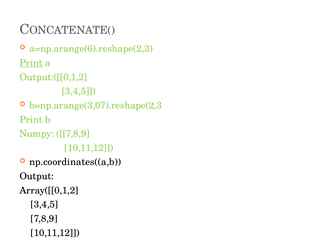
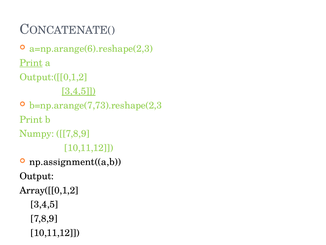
3,4,5 underline: none -> present (79, 91)
b=np.arange(3,07).reshape(2,3: b=np.arange(3,07).reshape(2,3 -> b=np.arange(7,73).reshape(2,3 (96, 105)
np.coordinates((a,b: np.coordinates((a,b -> np.assignment((a,b (75, 162)
